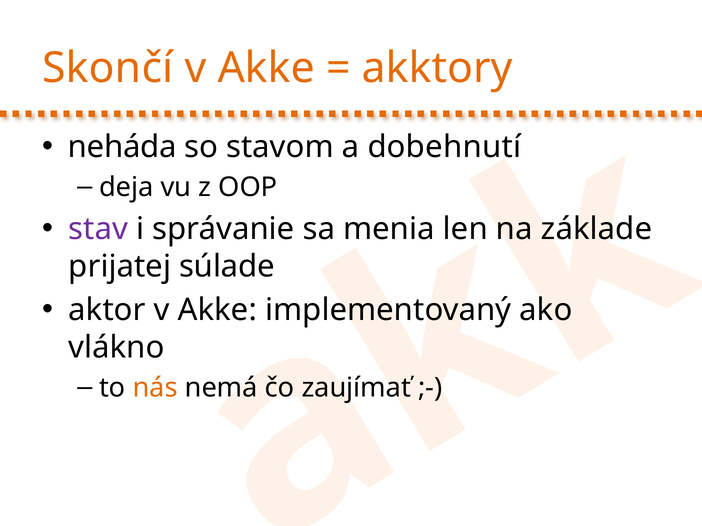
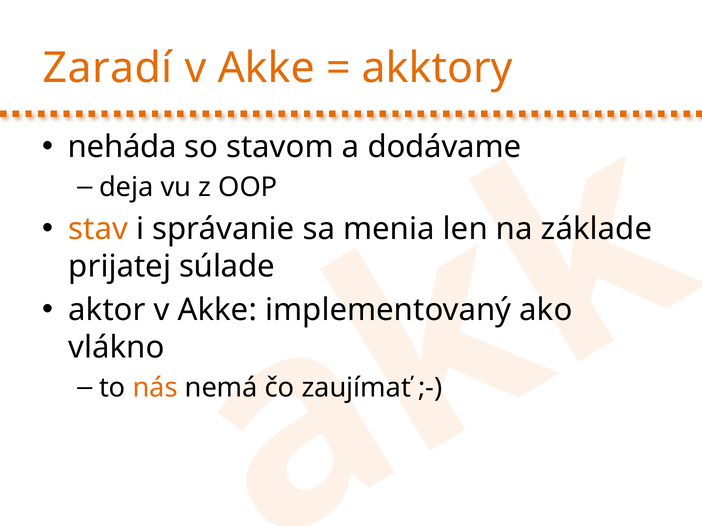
Skončí: Skončí -> Zaradí (108, 68)
dobehnutí: dobehnutí -> dodávame (444, 147)
stav colour: purple -> orange (98, 229)
